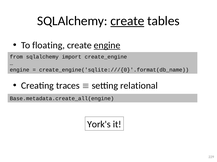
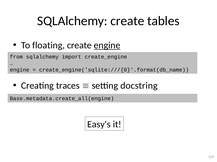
create underline: present -> none (127, 21)
relational: relational -> docstring (139, 86)
York's: York's -> Easy's (99, 125)
